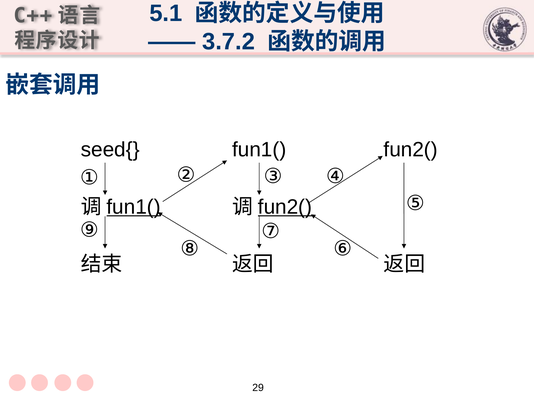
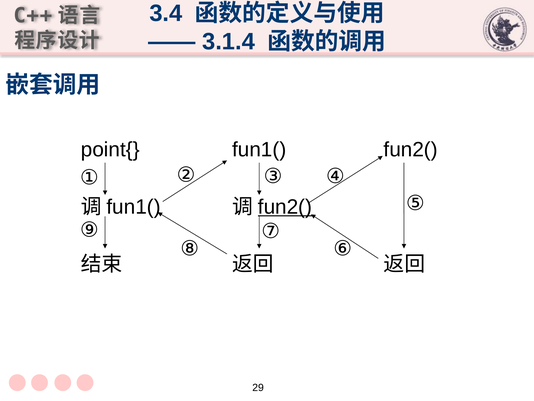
5.1: 5.1 -> 3.4 (166, 13)
3.7.2: 3.7.2 -> 3.1.4 (229, 42)
seed{: seed{ -> point{ (110, 149)
fun1( underline: present -> none (134, 207)
